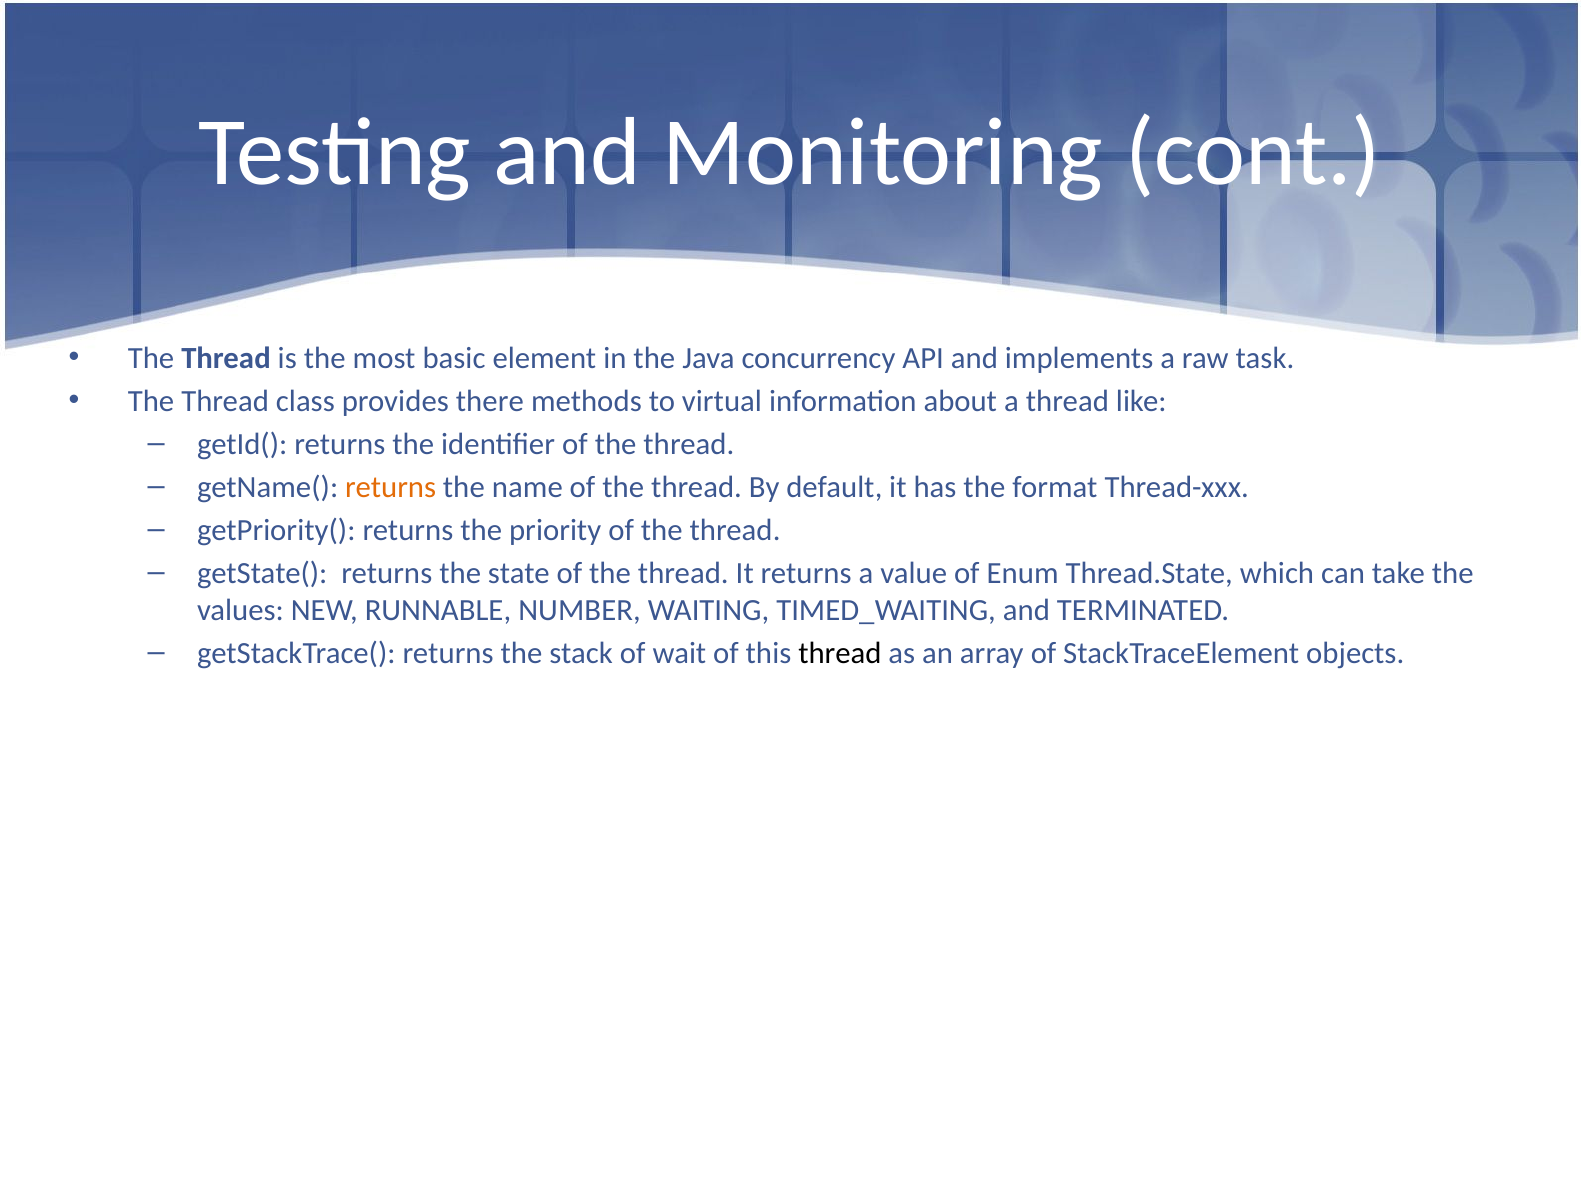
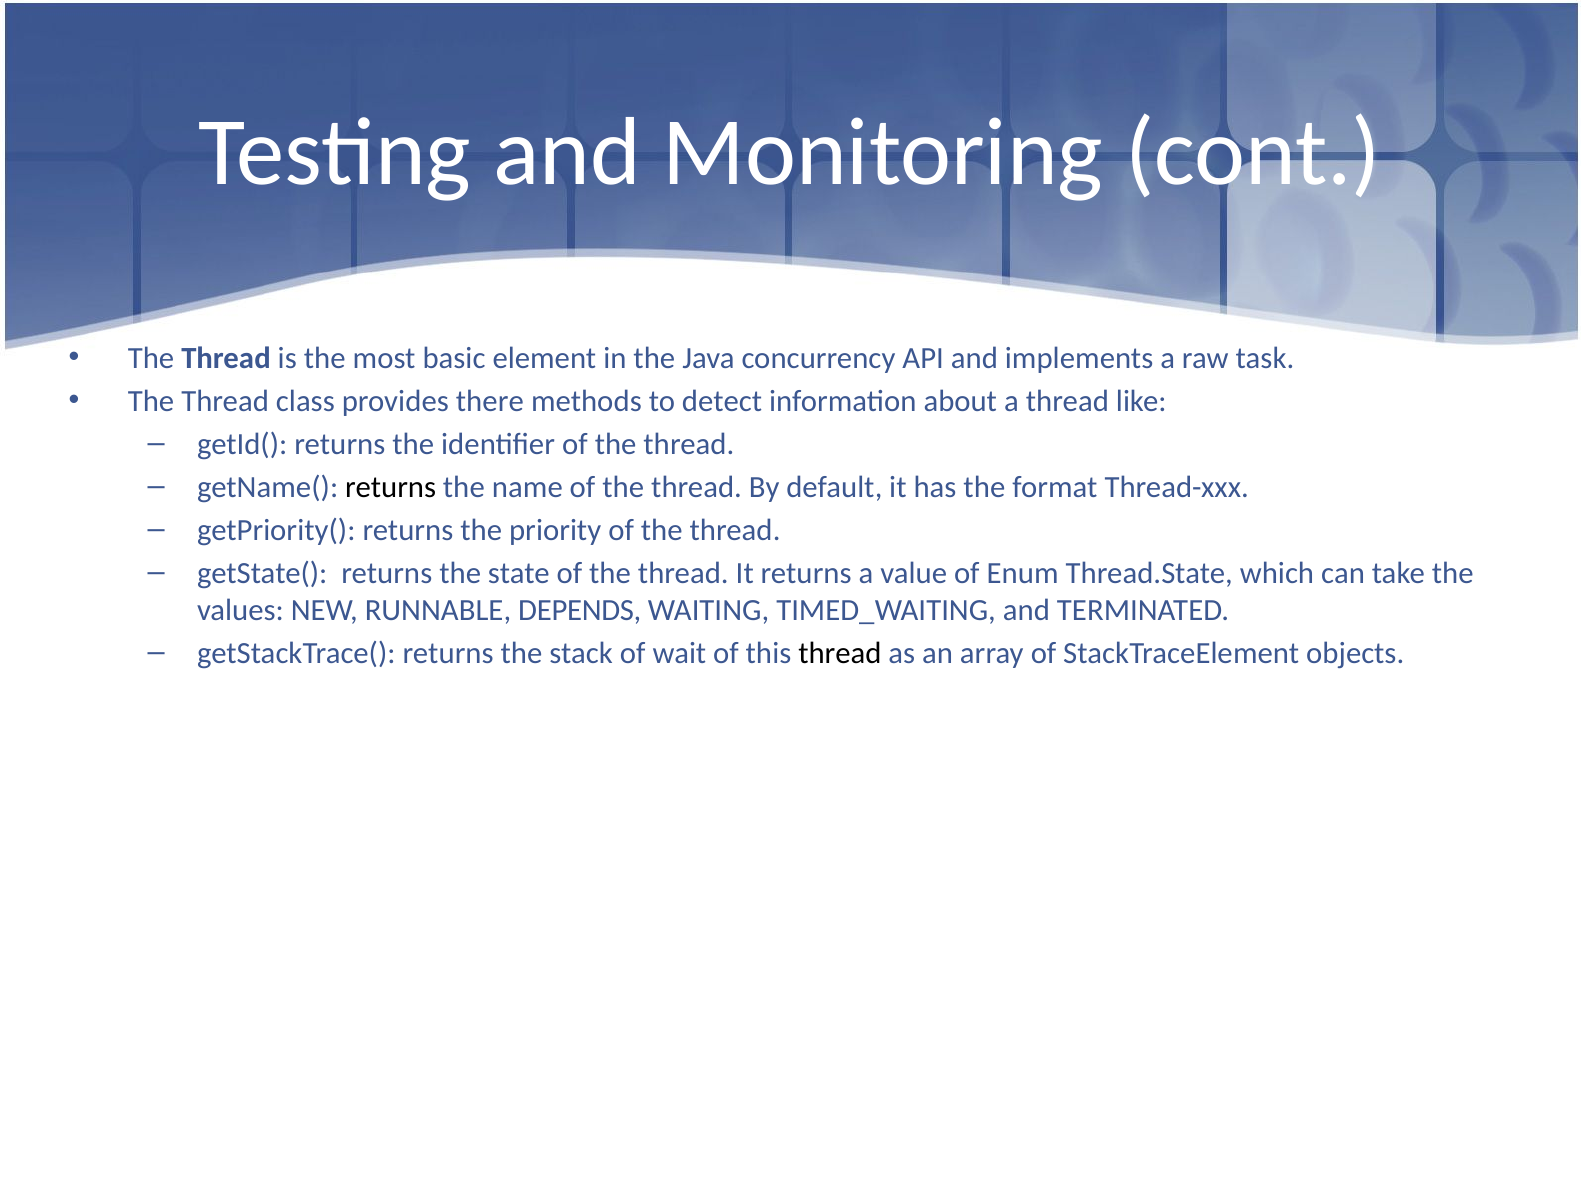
virtual: virtual -> detect (722, 401)
returns colour: orange -> black (391, 487)
NUMBER: NUMBER -> DEPENDS (580, 610)
